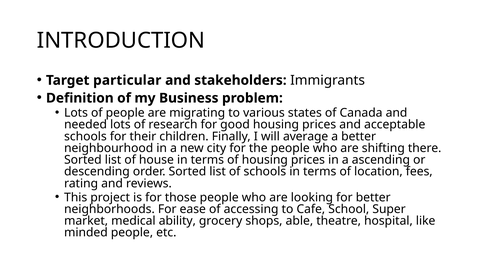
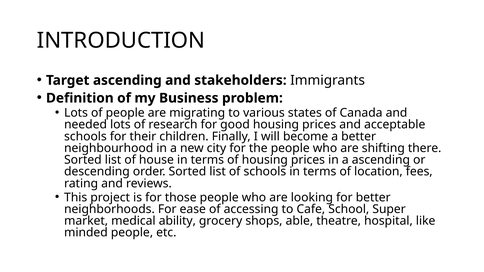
Target particular: particular -> ascending (127, 80)
average: average -> become (306, 137)
